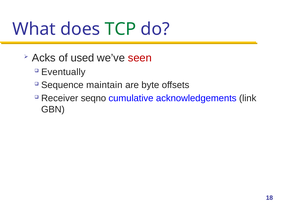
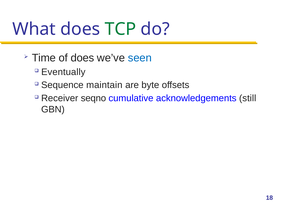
Acks: Acks -> Time (44, 58)
of used: used -> does (82, 58)
seen colour: red -> blue (140, 58)
link: link -> still (248, 98)
